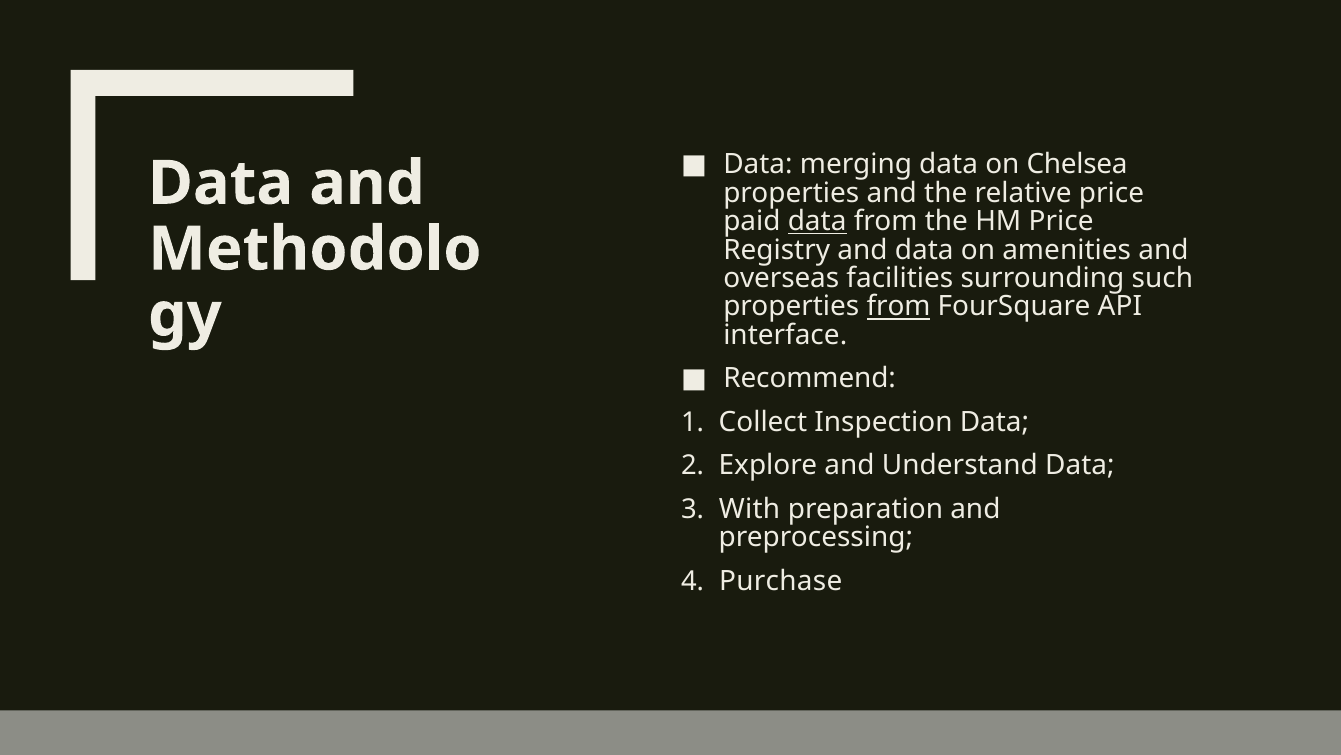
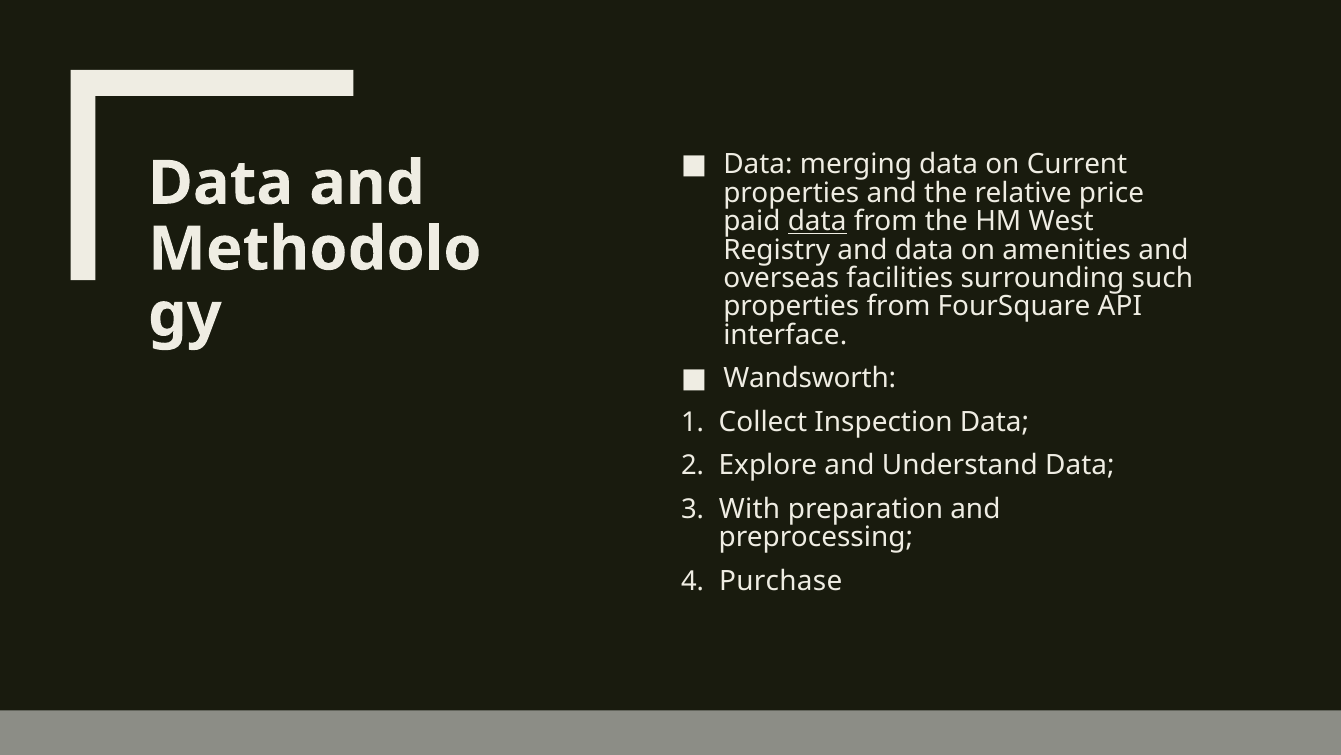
Chelsea: Chelsea -> Current (1077, 164)
HM Price: Price -> West (1061, 221)
from underline: present -> none (899, 306)
Recommend: Recommend -> Wandsworth (810, 378)
